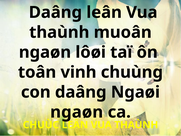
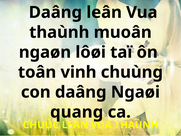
ngaøn: ngaøn -> quang (77, 112)
